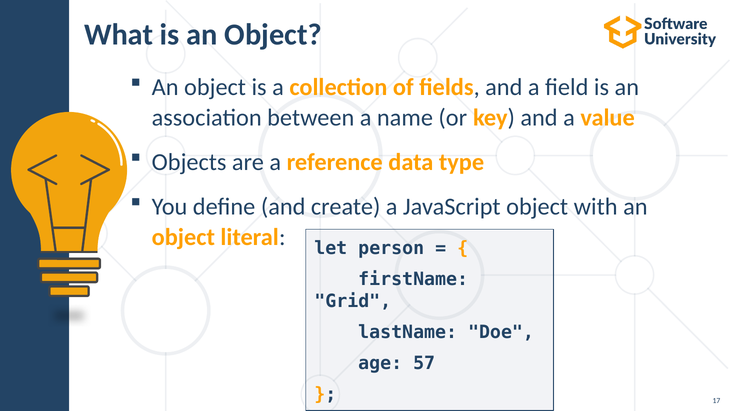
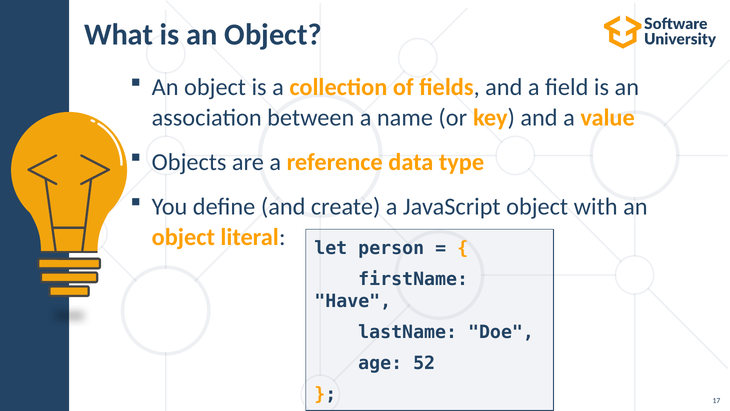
Grid: Grid -> Have (353, 301)
57: 57 -> 52 (424, 363)
